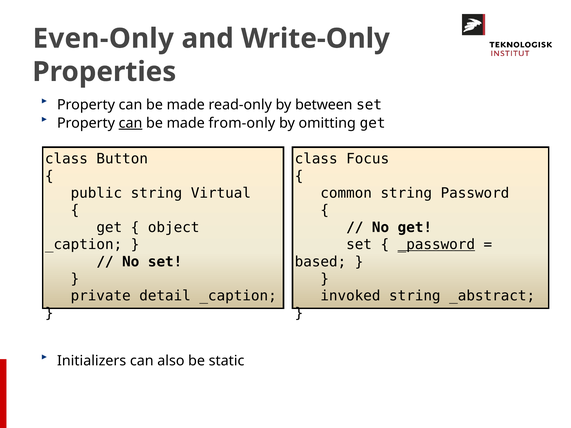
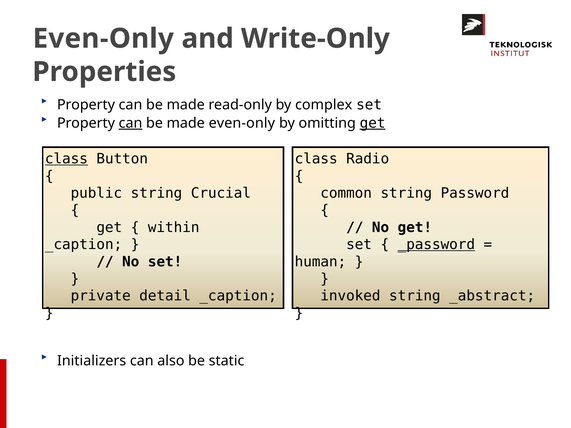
between: between -> complex (324, 105)
made from-only: from-only -> even-only (242, 123)
get underline: none -> present (373, 123)
class underline: none -> present (66, 159)
Focus: Focus -> Radio (368, 159)
Virtual: Virtual -> Crucial (221, 193)
object: object -> within (174, 228)
based: based -> human (320, 262)
